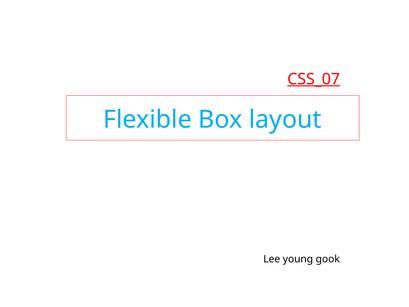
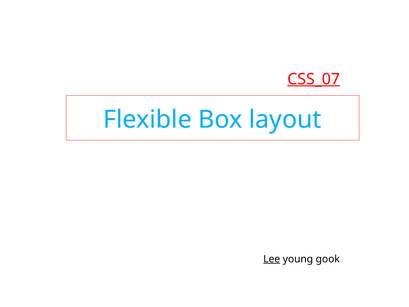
Lee underline: none -> present (272, 259)
